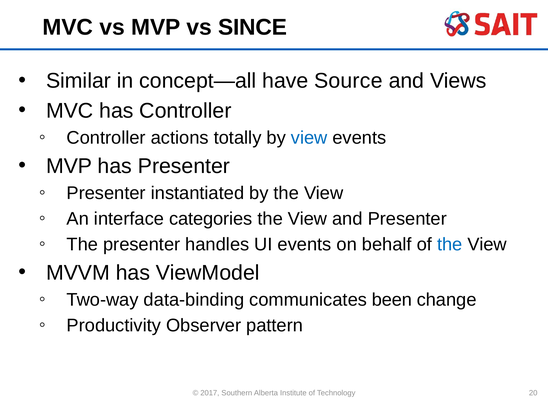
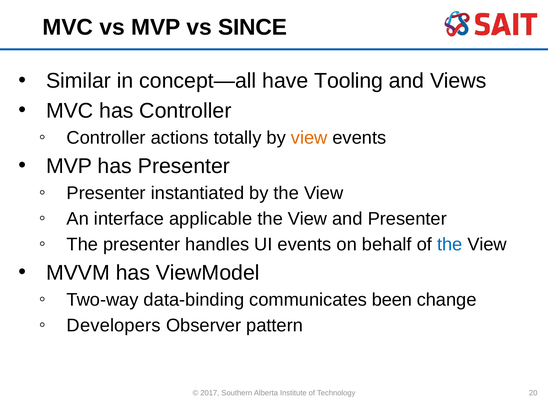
Source: Source -> Tooling (349, 81)
view colour: blue -> orange (309, 138)
categories: categories -> applicable (211, 219)
Productivity: Productivity -> Developers (114, 325)
